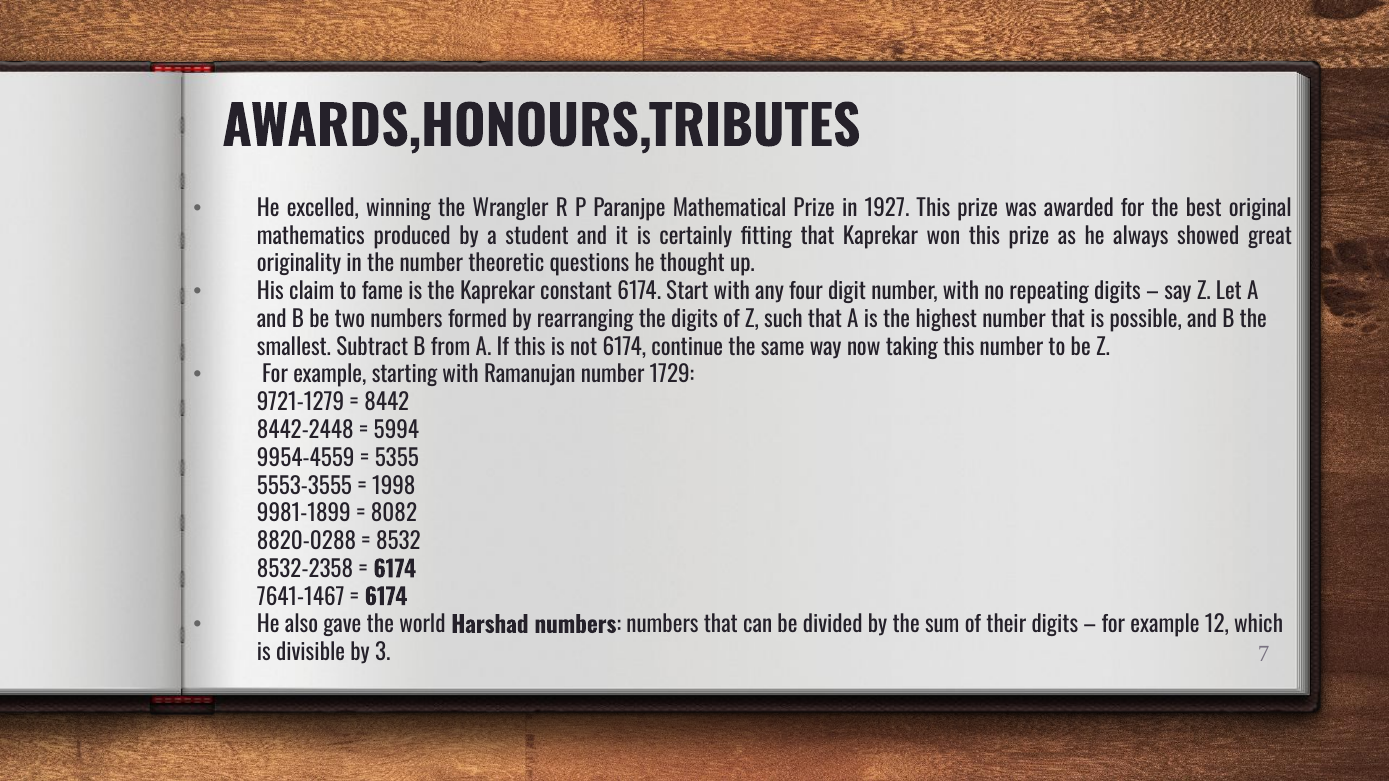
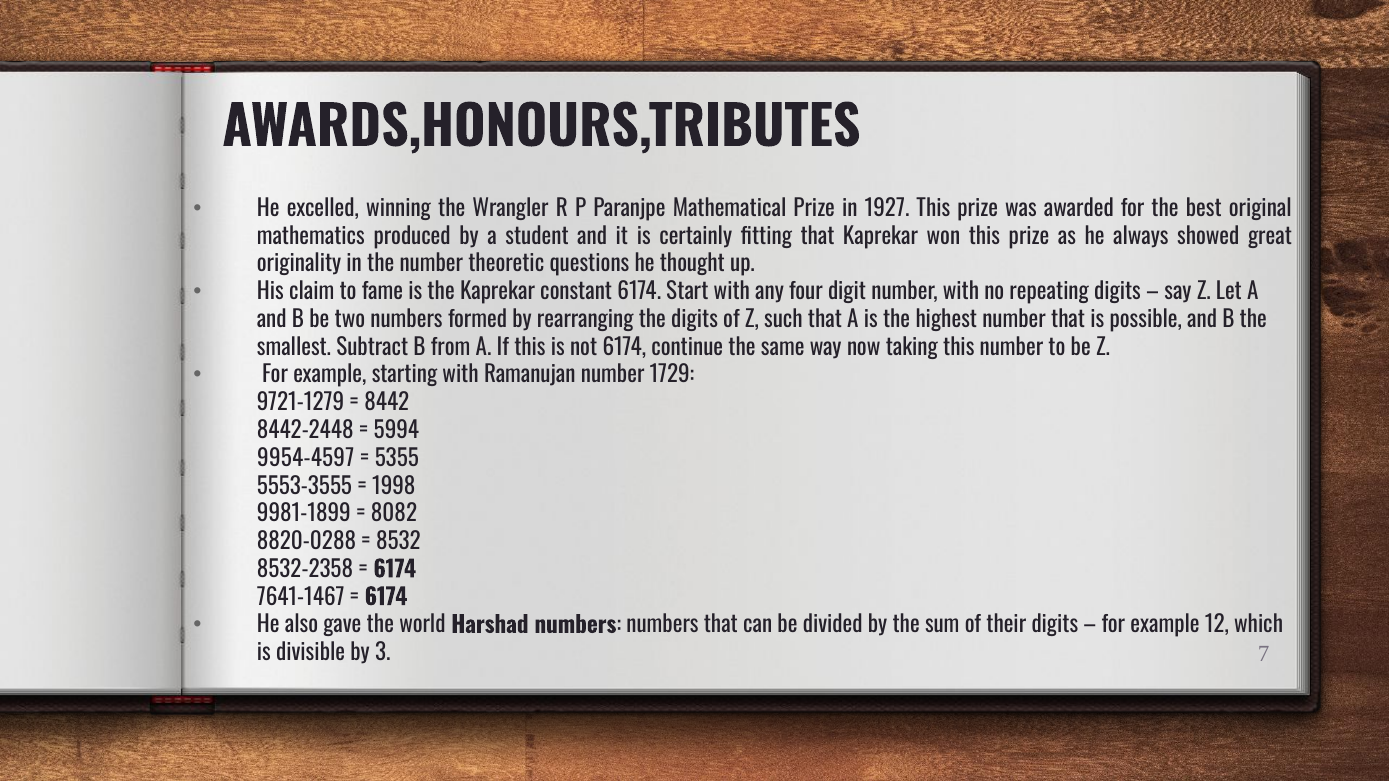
9954-4559: 9954-4559 -> 9954-4597 (306, 459)
